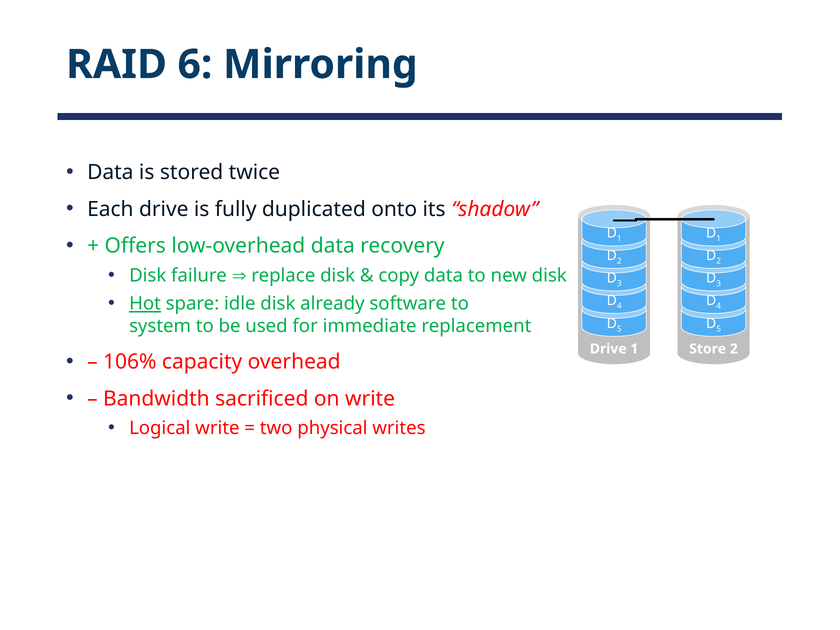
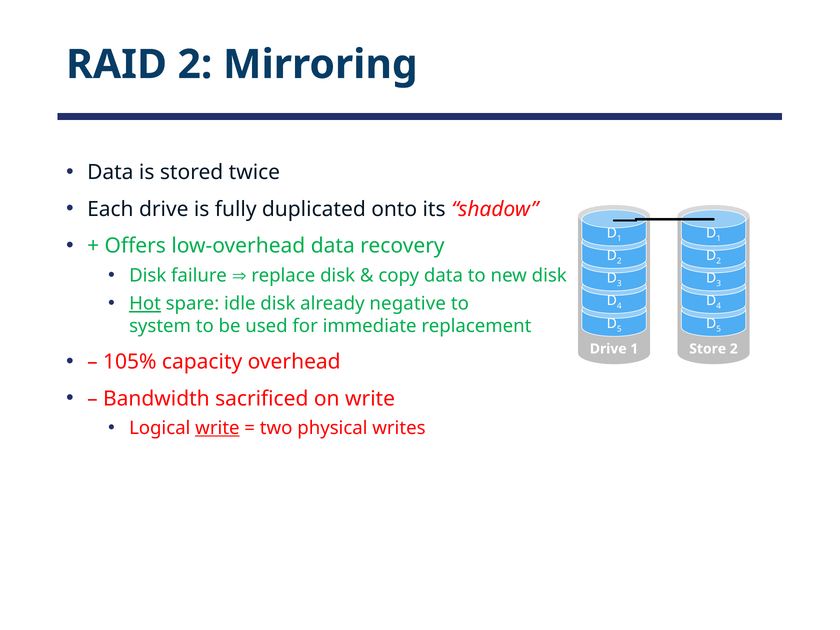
RAID 6: 6 -> 2 (195, 65)
software: software -> negative (408, 304)
106%: 106% -> 105% (130, 362)
write underline: none -> present (217, 428)
